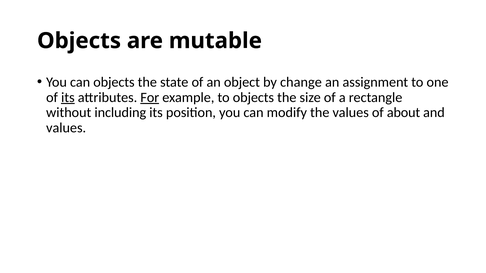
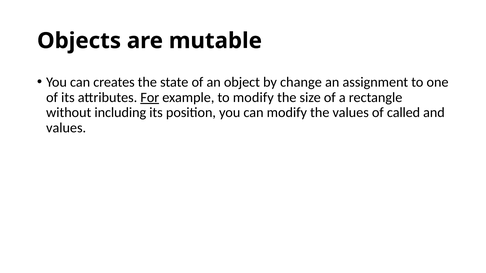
can objects: objects -> creates (114, 82)
its underline: present -> none (68, 97)
to objects: objects -> modify (253, 97)
about: about -> called (404, 113)
